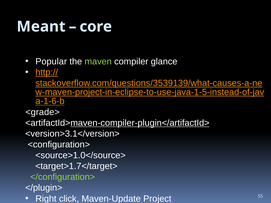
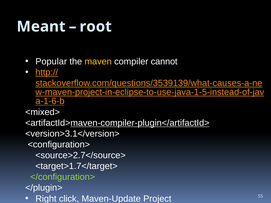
core: core -> root (96, 27)
maven colour: light green -> yellow (98, 62)
glance: glance -> cannot (164, 62)
<grade>: <grade> -> <mixed> (43, 112)
<source>1.0</source>: <source>1.0</source> -> <source>2.7</source> (80, 156)
